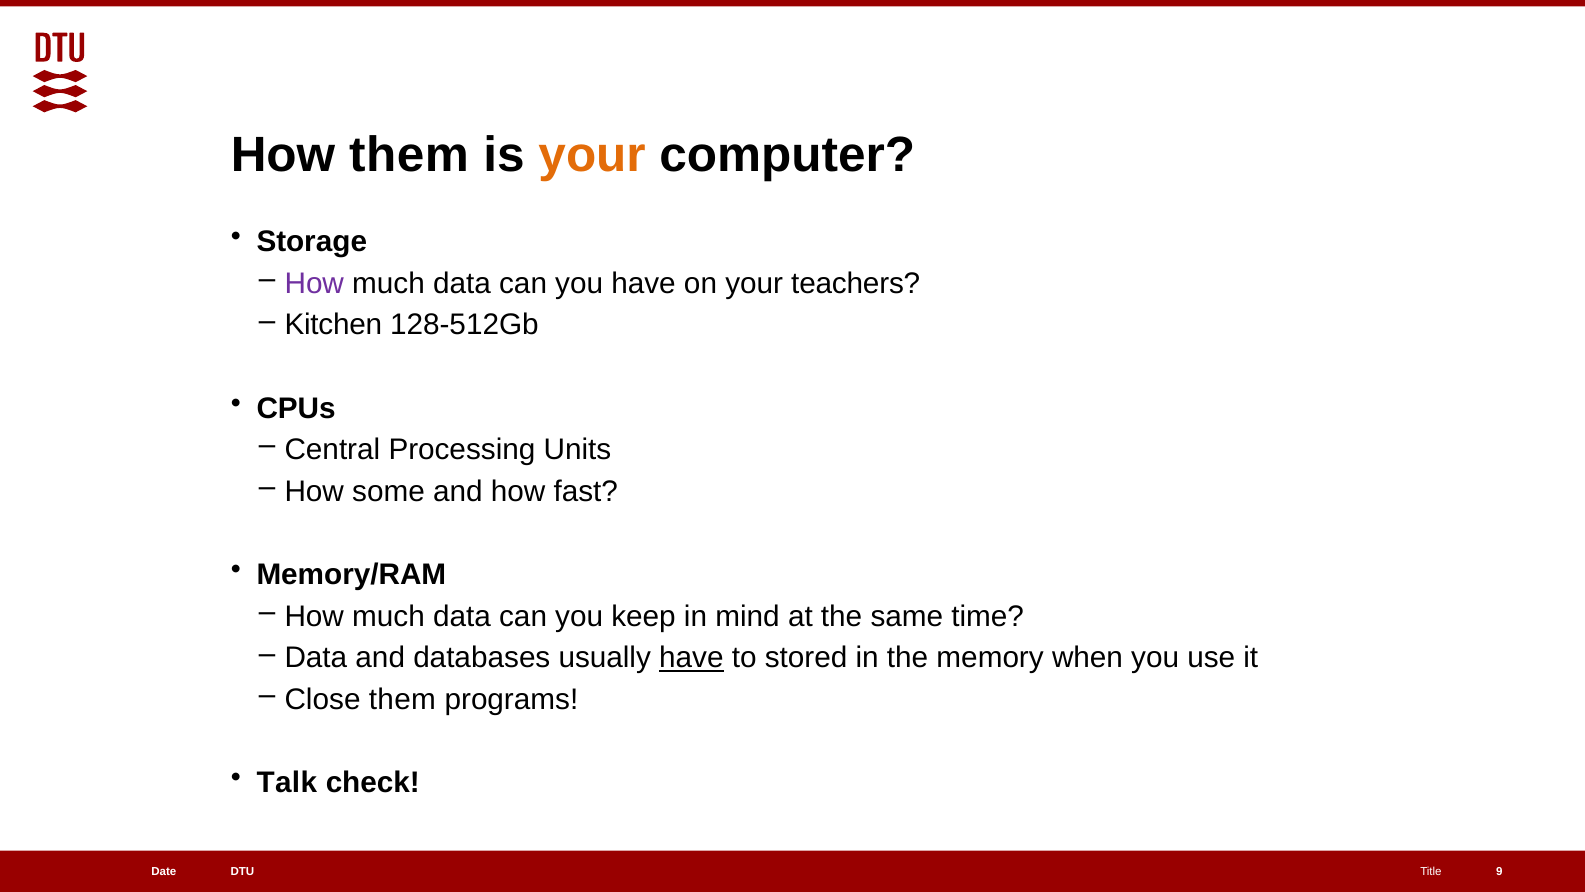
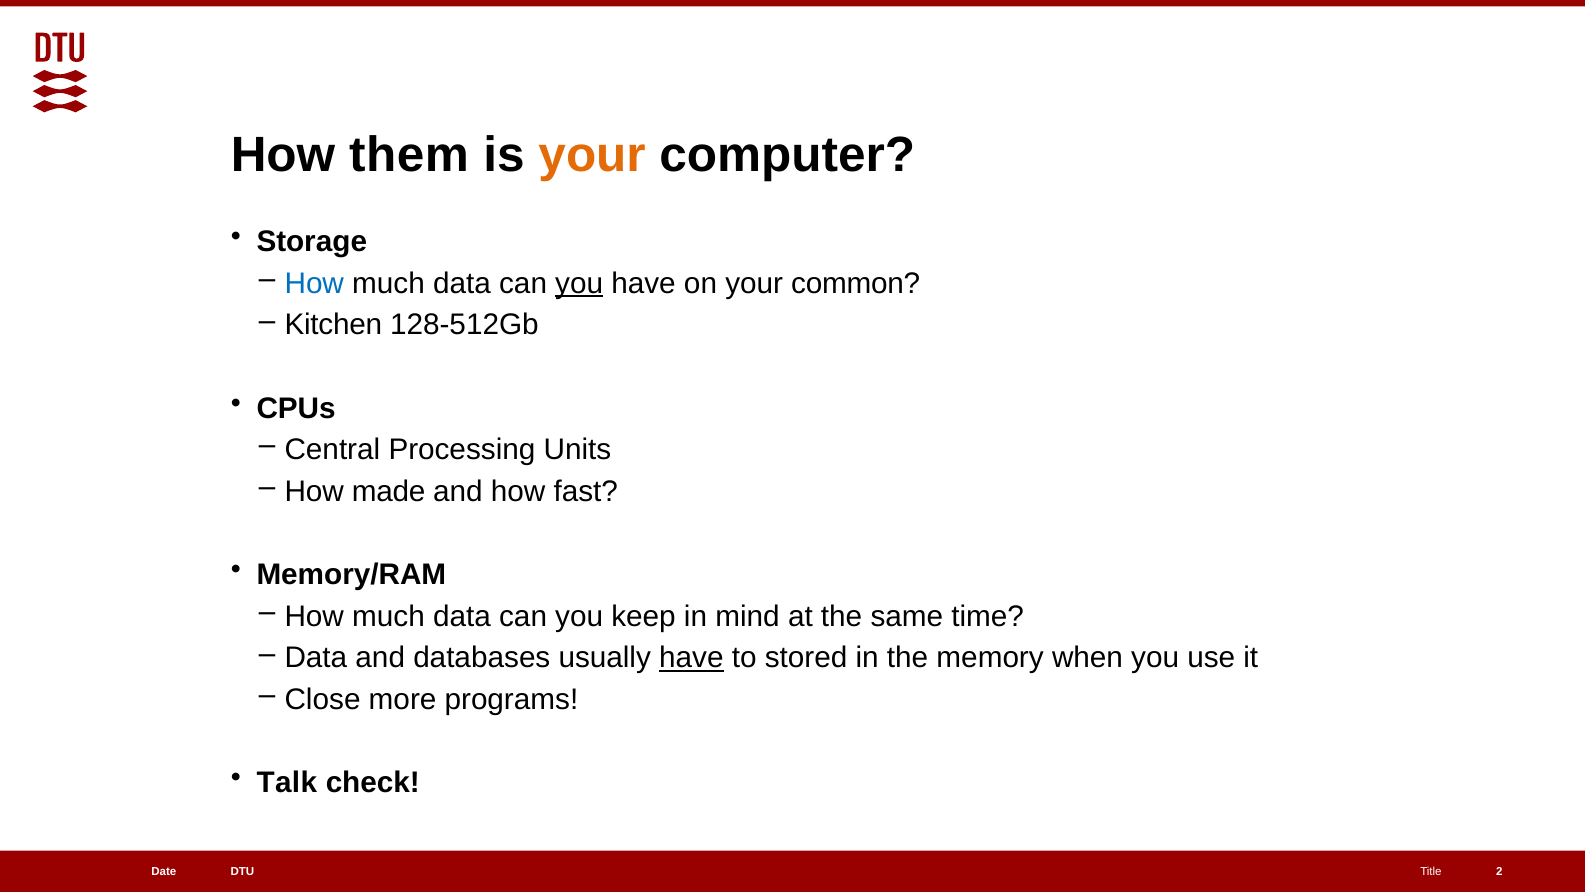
How colour: purple -> blue (314, 283)
you underline: none -> present (579, 283)
teachers: teachers -> common (856, 283)
some: some -> made (389, 491)
Close them: them -> more (403, 700)
9: 9 -> 2 (1499, 872)
